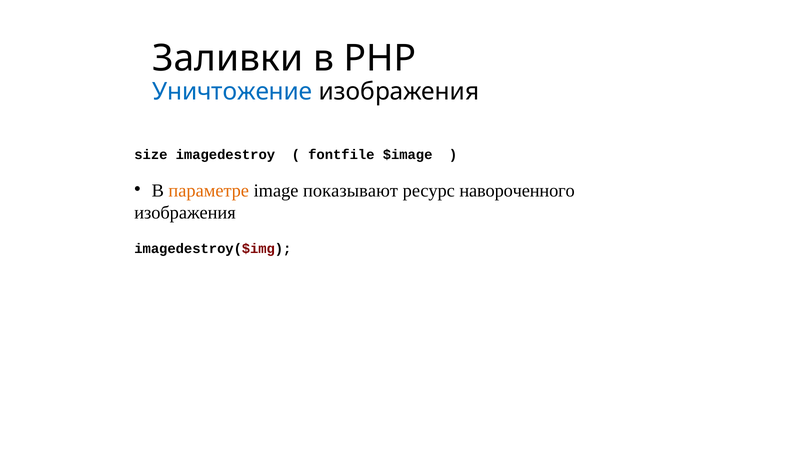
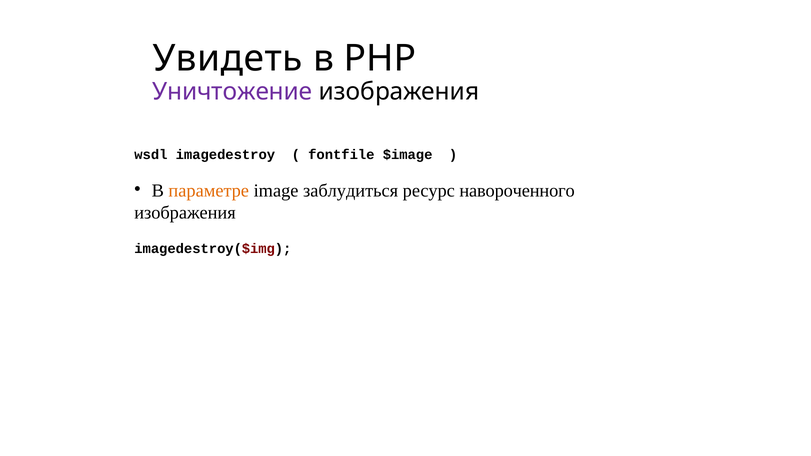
Заливки: Заливки -> Увидеть (228, 58)
Уничтожение colour: blue -> purple (232, 92)
size: size -> wsdl (151, 155)
показывают: показывают -> заблудиться (351, 191)
